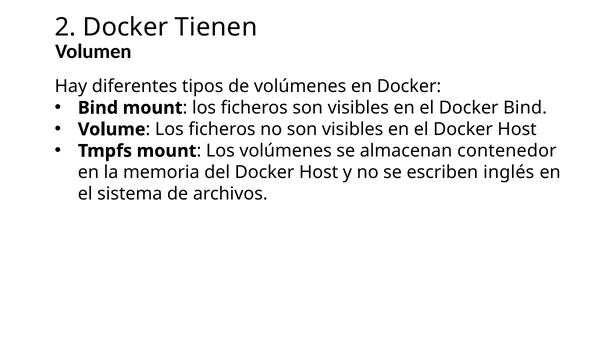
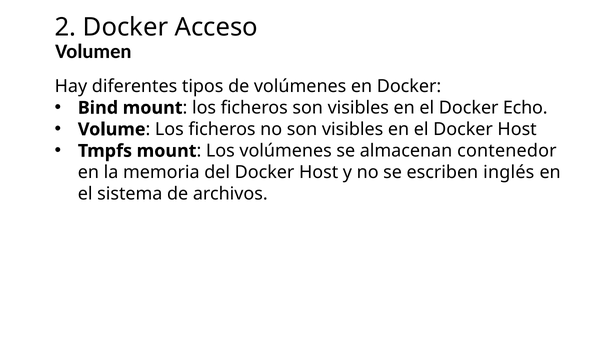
Tienen: Tienen -> Acceso (216, 27)
Docker Bind: Bind -> Echo (525, 108)
